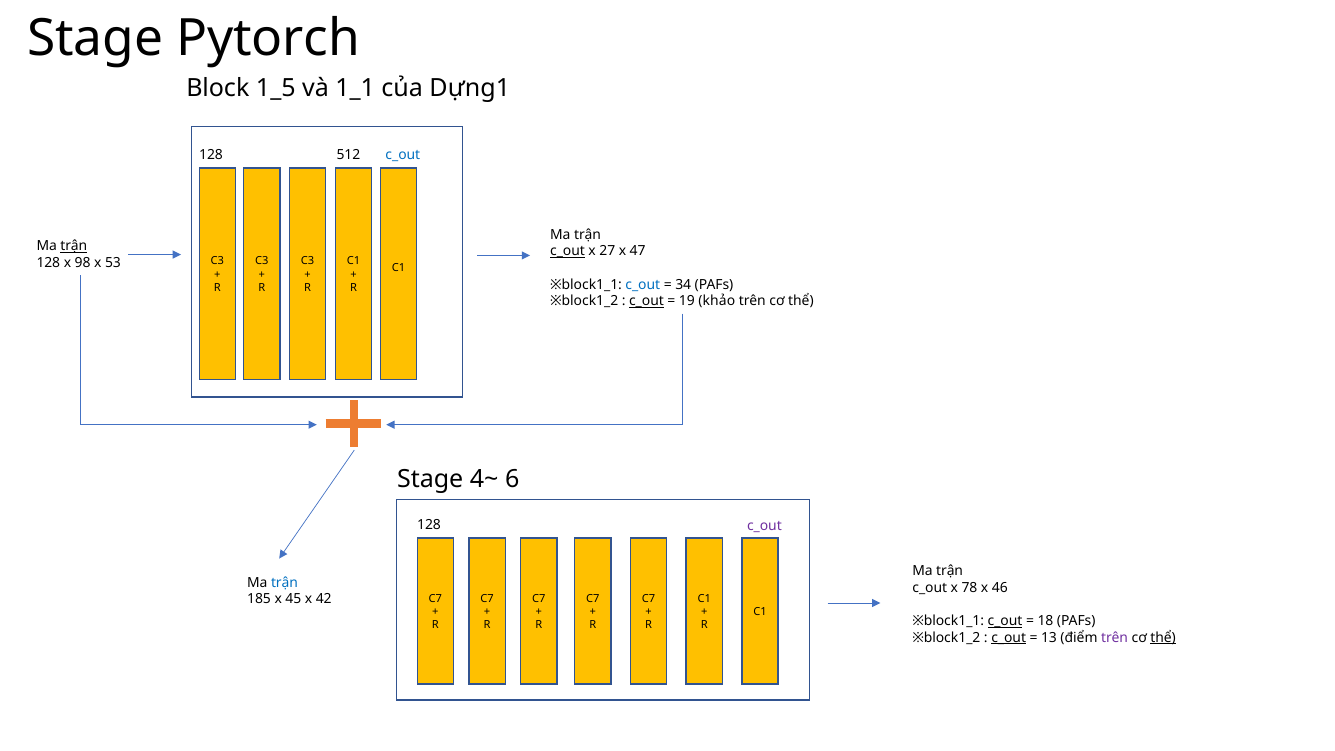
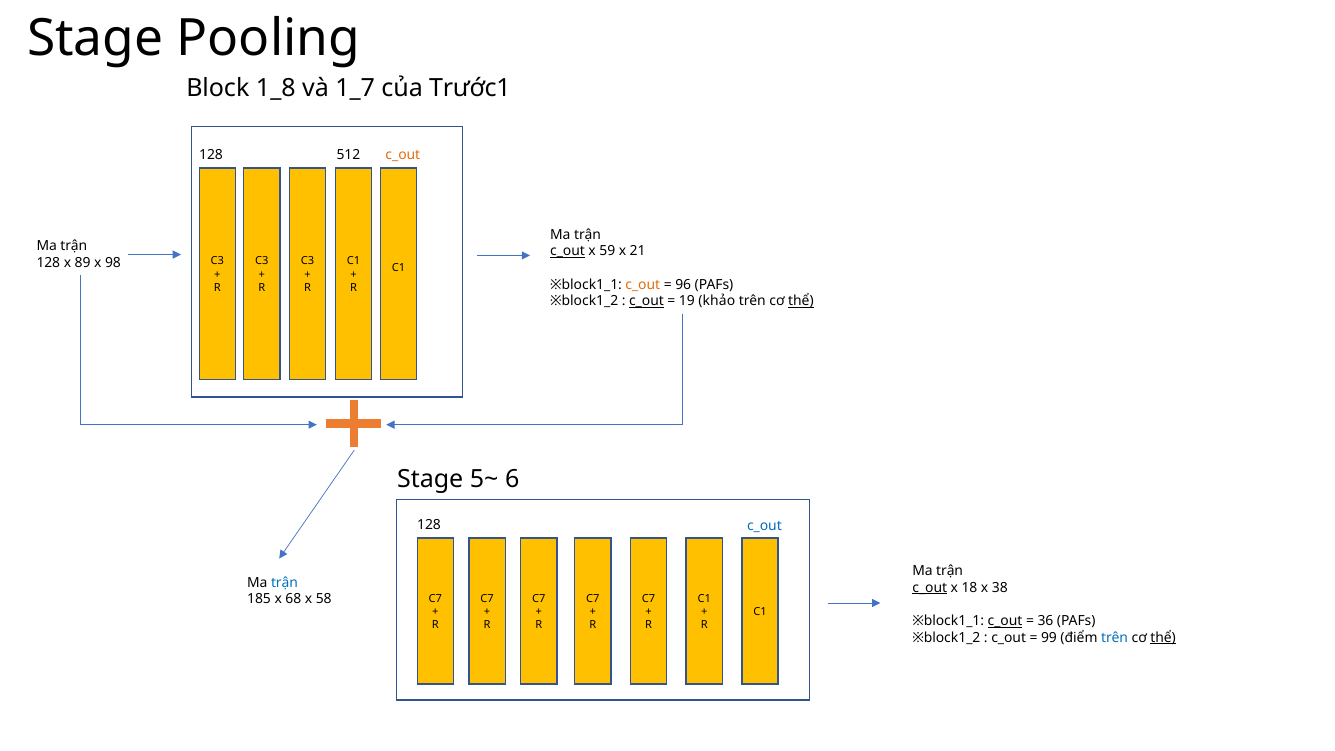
Pytorch: Pytorch -> Pooling (268, 39)
1_5: 1_5 -> 1_8 (276, 89)
1_1: 1_1 -> 1_7 (355, 89)
Dựng1: Dựng1 -> Trước1 (470, 89)
c_out colour: blue -> orange (403, 155)
trận underline: present -> none (74, 246)
27: 27 -> 59 (607, 251)
47: 47 -> 21 (638, 251)
98: 98 -> 89 (83, 263)
53: 53 -> 98 (113, 263)
c_out colour: blue -> orange (643, 285)
34: 34 -> 96 (683, 285)
thể underline: none -> present (801, 301)
4~: 4~ -> 5~ (484, 479)
c_out colour: purple -> blue (764, 526)
c_out underline: none -> present (930, 588)
78: 78 -> 18 (970, 588)
46: 46 -> 38 (1000, 588)
45: 45 -> 68 (293, 599)
42: 42 -> 58 (324, 599)
18: 18 -> 36 (1045, 621)
c_out underline: present -> none (1009, 638)
13: 13 -> 99 (1049, 638)
trên colour: purple -> blue (1115, 638)
